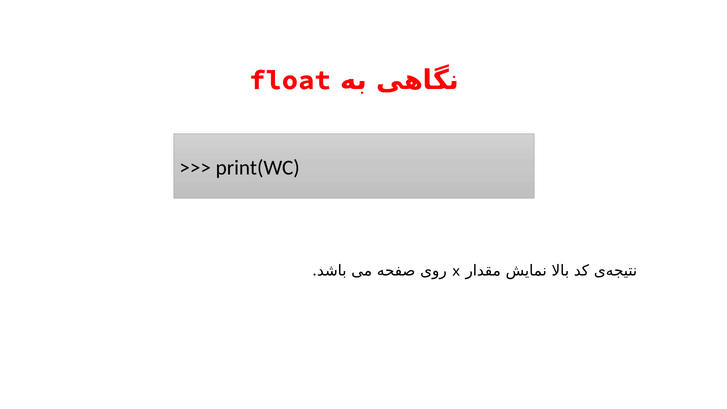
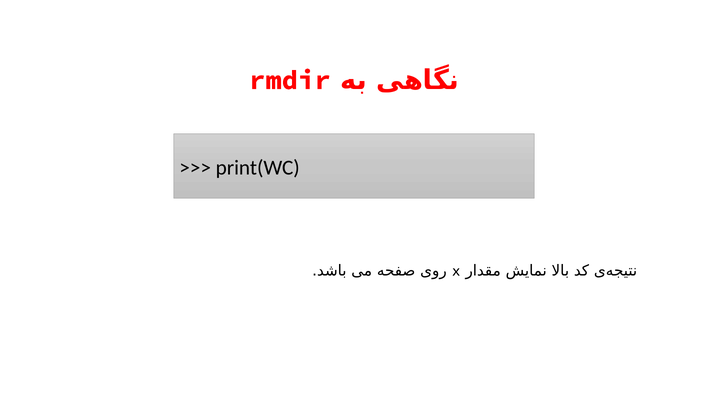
float: float -> rmdir (290, 80)
